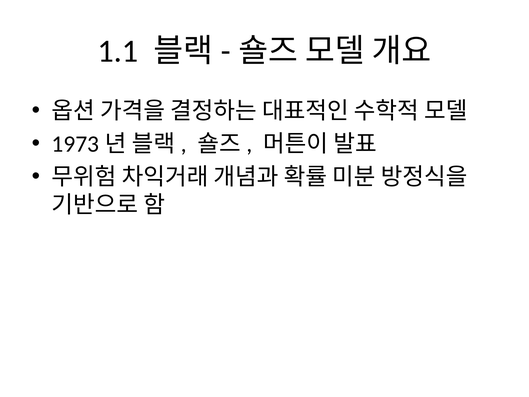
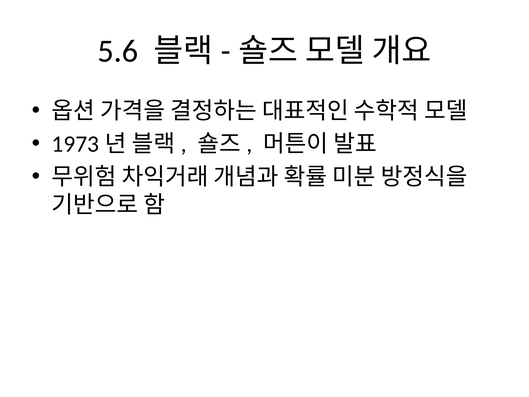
1.1: 1.1 -> 5.6 (118, 51)
